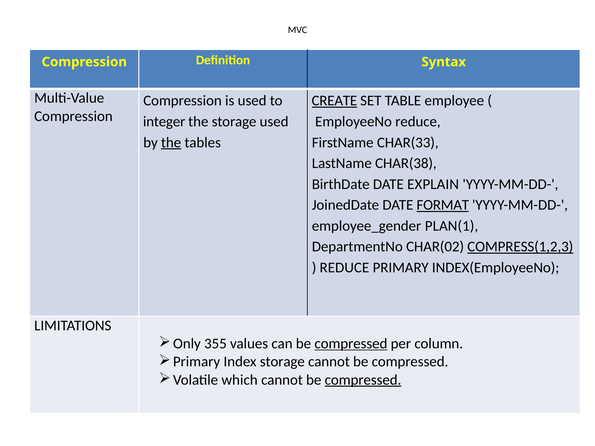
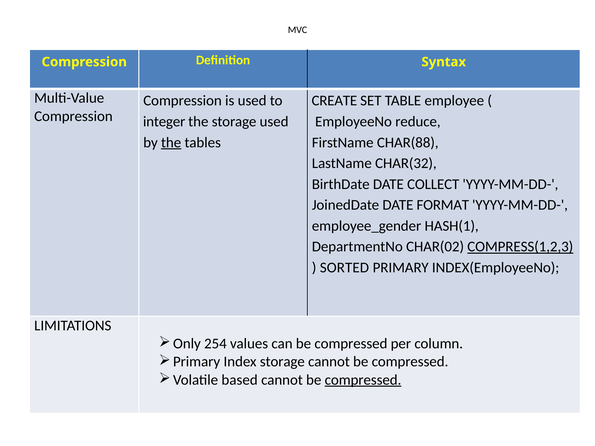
CREATE underline: present -> none (334, 101)
CHAR(33: CHAR(33 -> CHAR(88 (408, 143)
CHAR(38: CHAR(38 -> CHAR(32 (406, 163)
EXPLAIN: EXPLAIN -> COLLECT (433, 184)
FORMAT underline: present -> none (443, 205)
PLAN(1: PLAN(1 -> HASH(1 (452, 226)
REDUCE: REDUCE -> SORTED (344, 268)
355: 355 -> 254 (215, 344)
compressed underline: present -> none (351, 344)
which: which -> based (240, 380)
